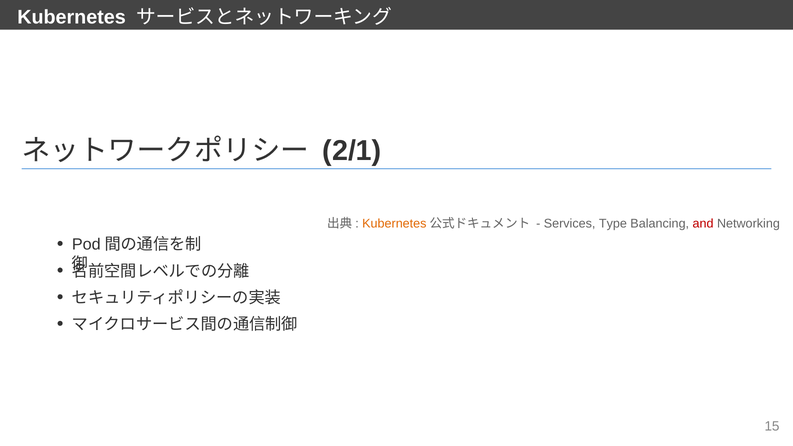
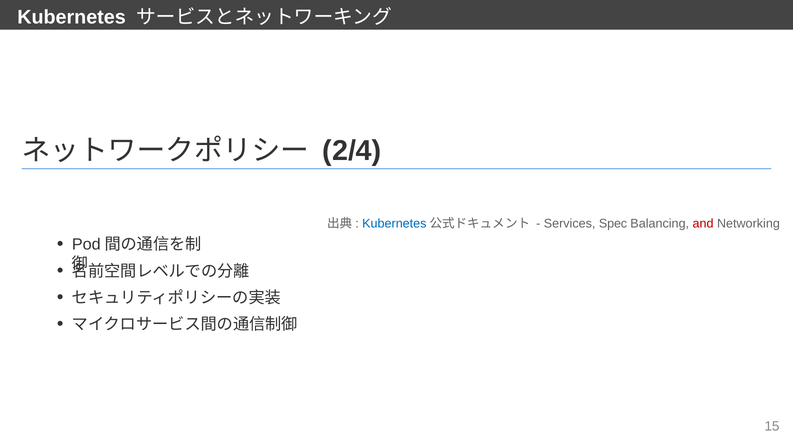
2/1: 2/1 -> 2/4 (352, 151)
Kubernetes colour: orange -> blue (394, 224)
Type: Type -> Spec (613, 224)
